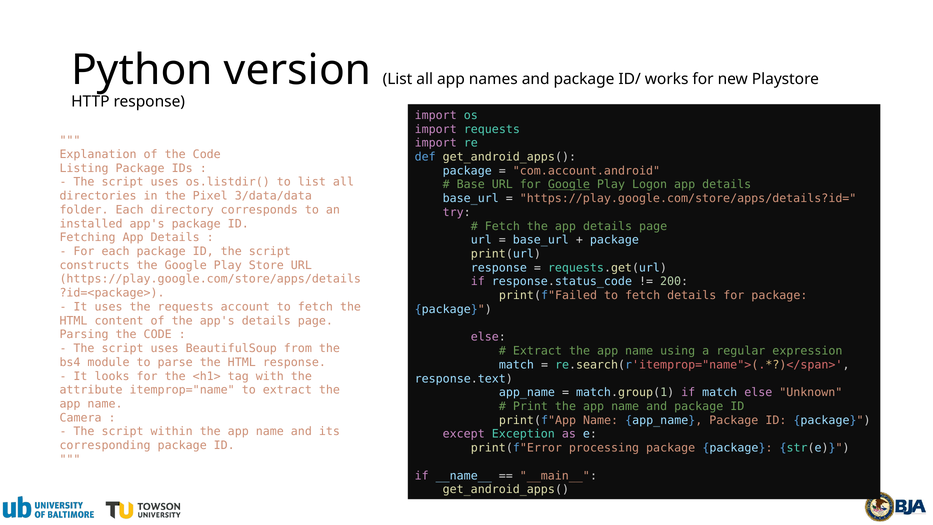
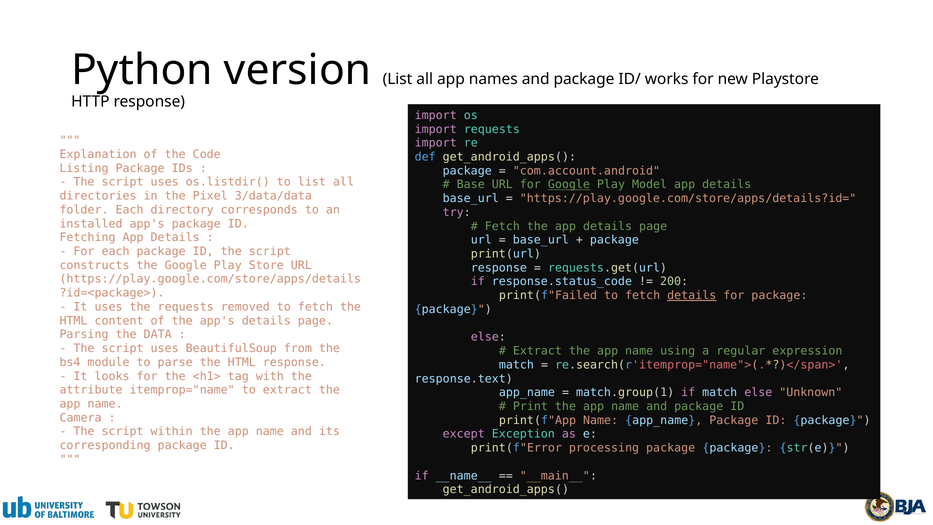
Logon: Logon -> Model (650, 185)
details underline: none -> present (692, 295)
account: account -> removed (245, 307)
Parsing the CODE: CODE -> DATA (158, 334)
